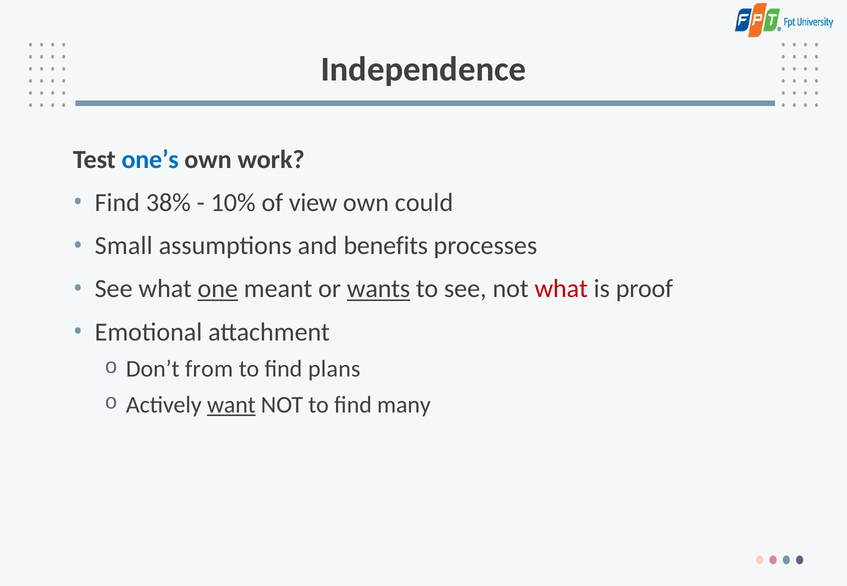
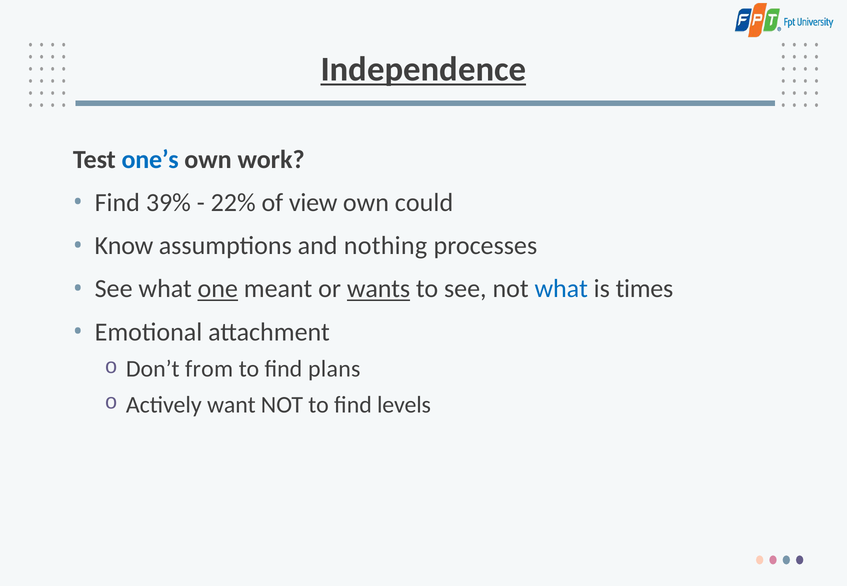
Independence underline: none -> present (423, 70)
38%: 38% -> 39% (168, 203)
10%: 10% -> 22% (233, 203)
Small: Small -> Know (124, 246)
benefits: benefits -> nothing (386, 246)
what colour: red -> blue (561, 289)
proof: proof -> times (644, 289)
want underline: present -> none (231, 405)
many: many -> levels (404, 405)
